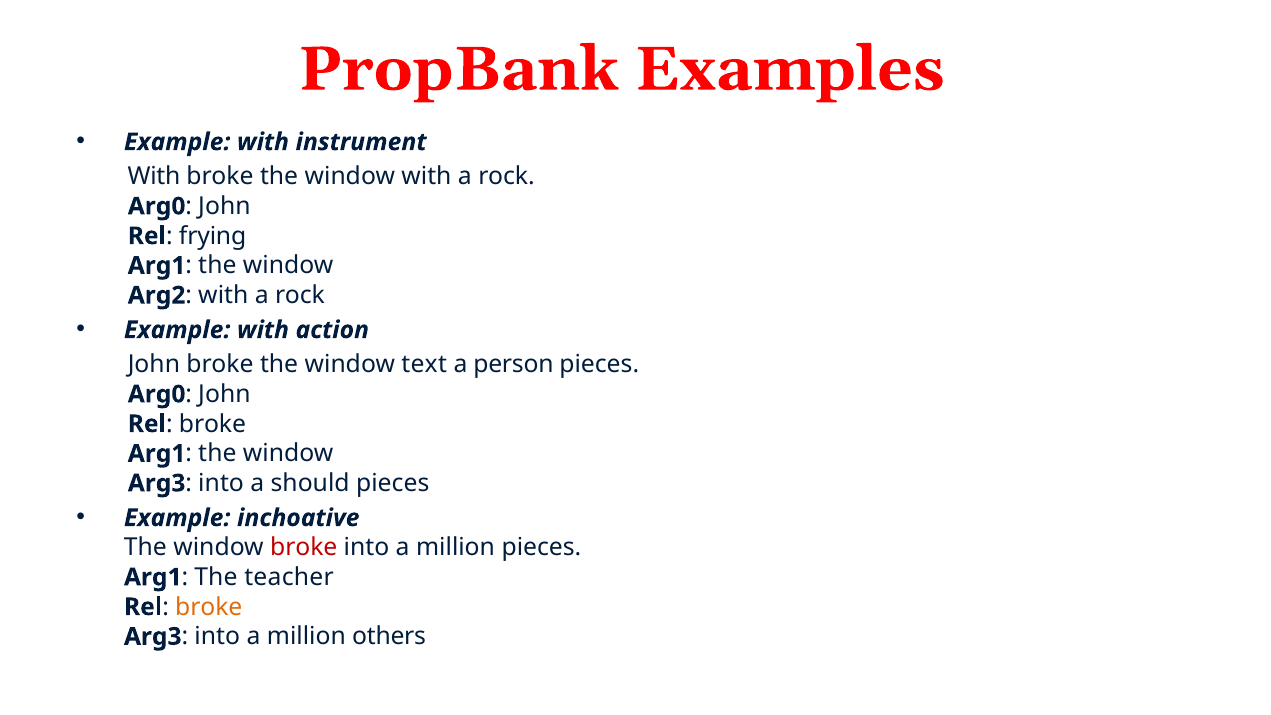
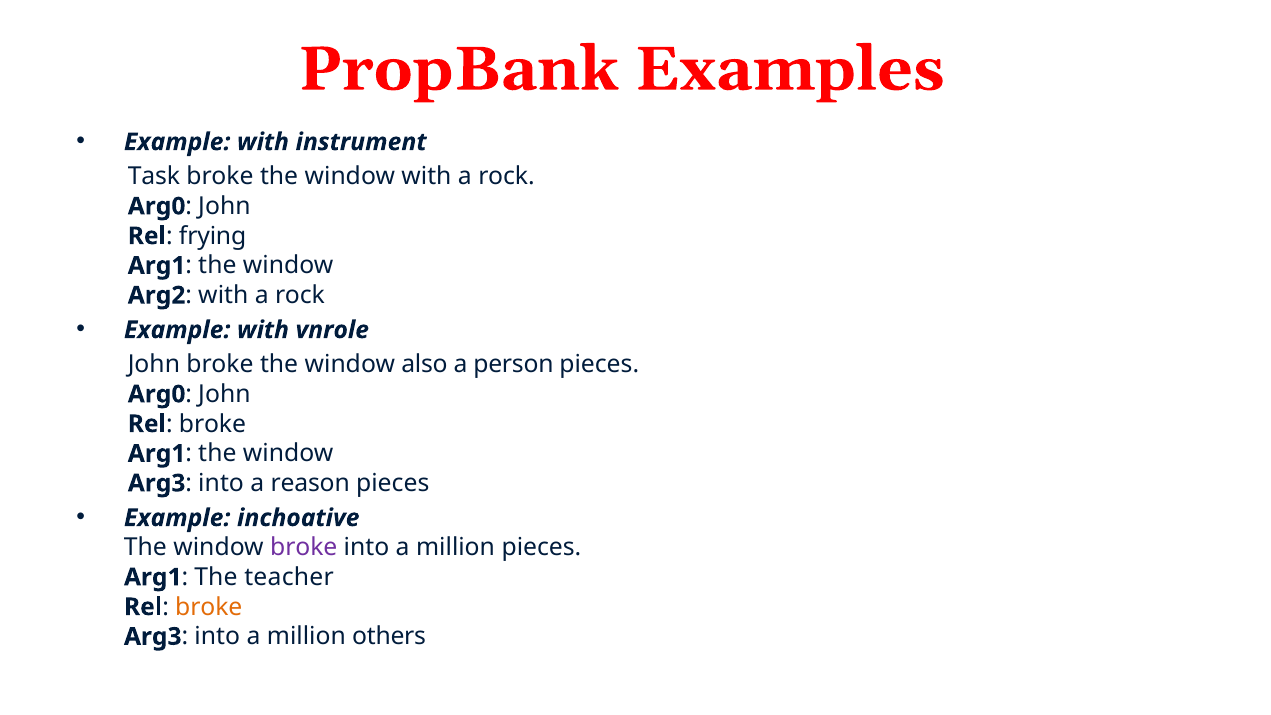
With: With -> Task (154, 177)
action: action -> vnrole (332, 330)
text: text -> also (424, 365)
should: should -> reason (310, 483)
broke colour: red -> purple (304, 548)
